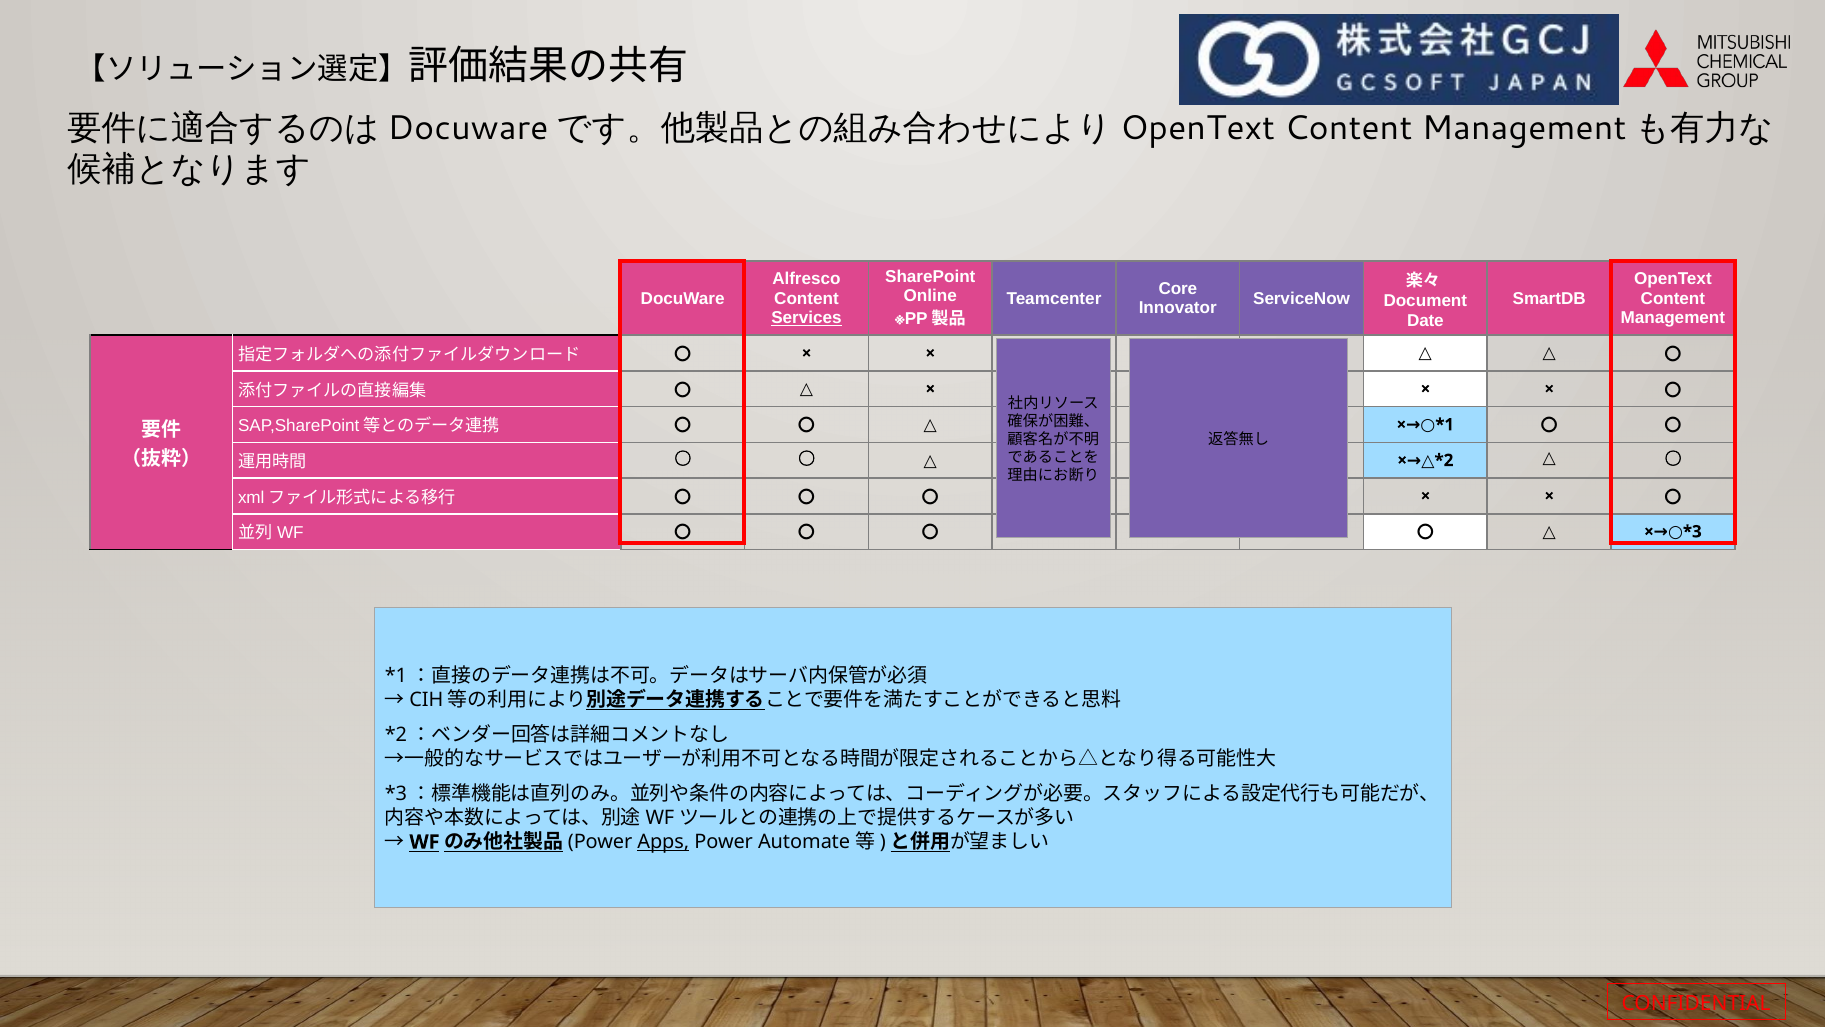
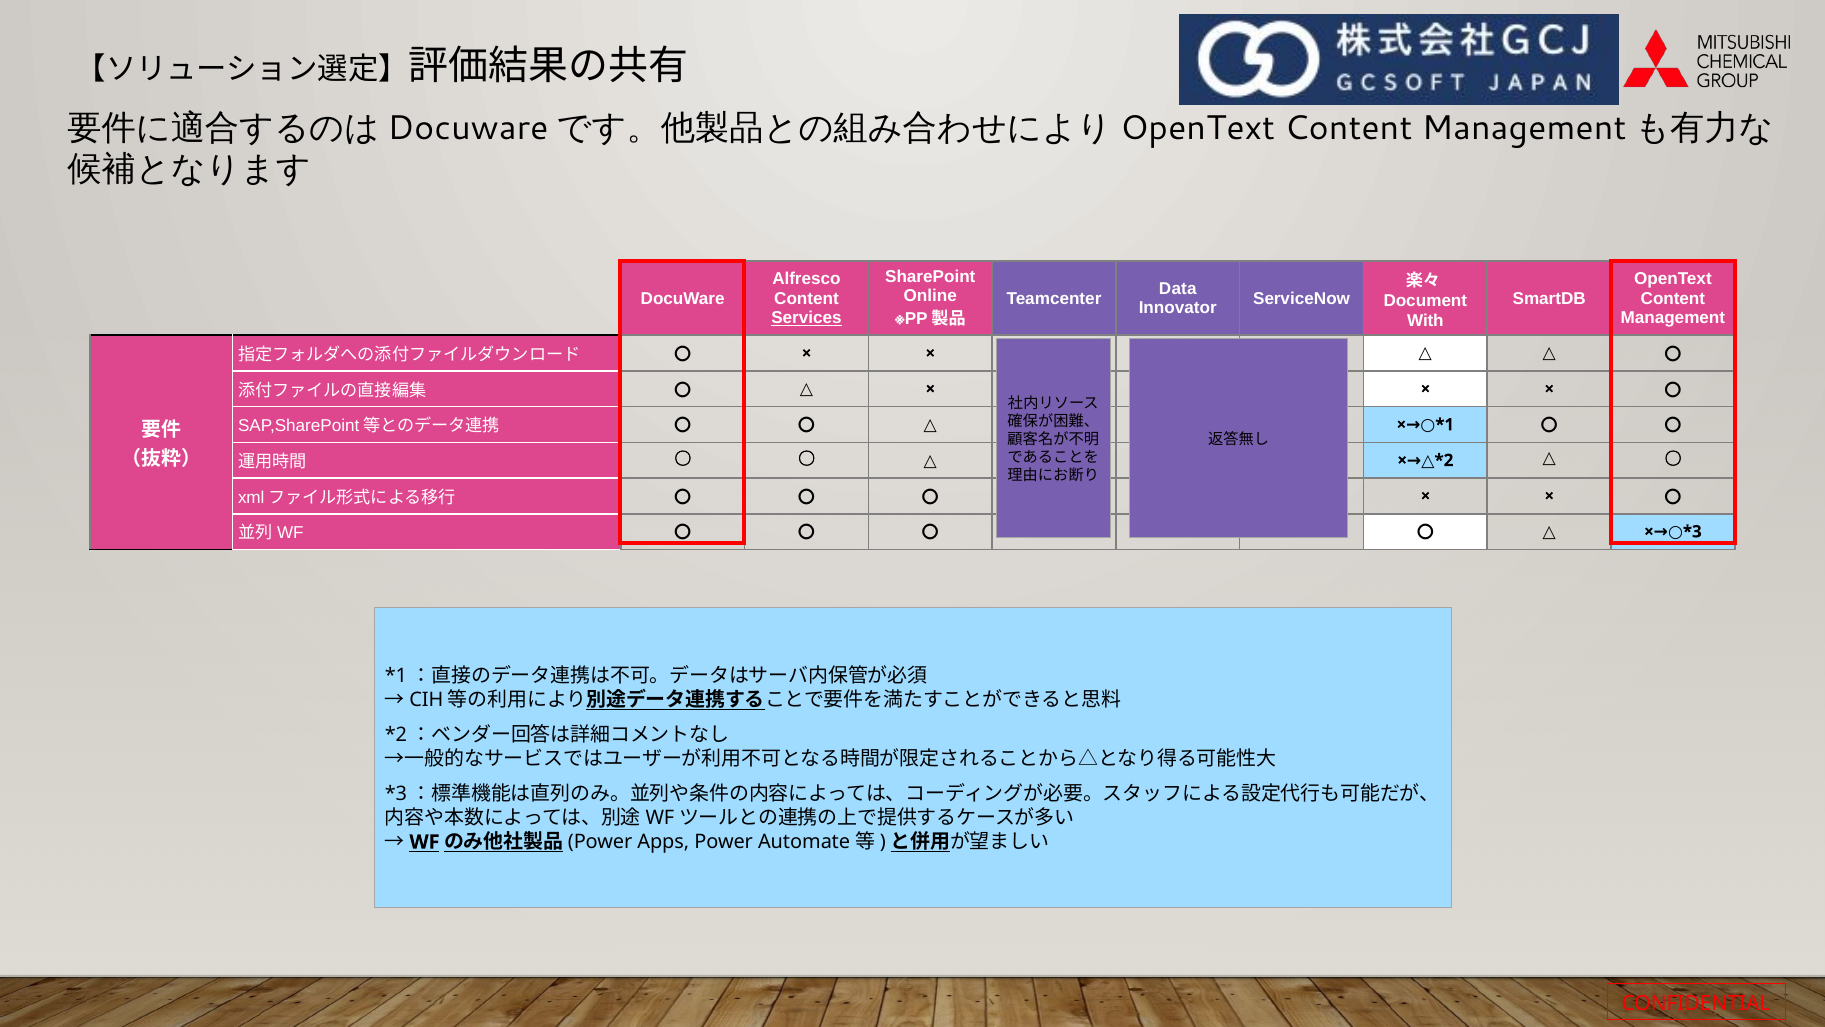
Core: Core -> Data (1178, 289)
Date: Date -> With (1425, 320)
Apps underline: present -> none (663, 842)
